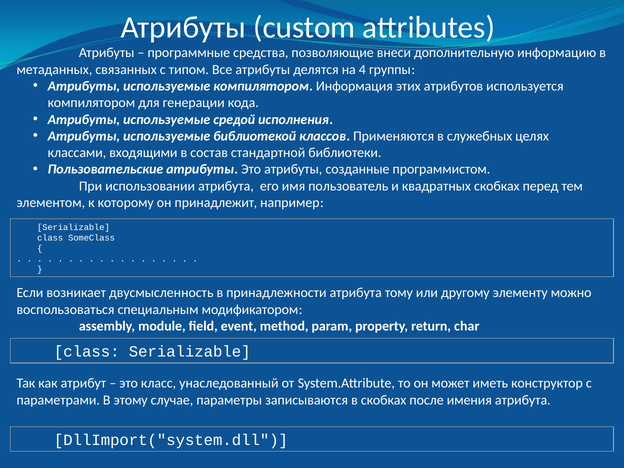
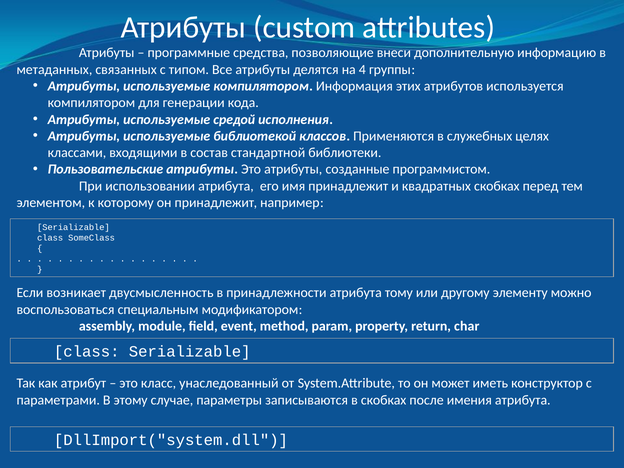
имя пользователь: пользователь -> принадлежит (348, 186)
